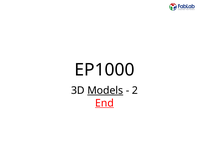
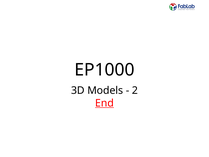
Models underline: present -> none (105, 90)
